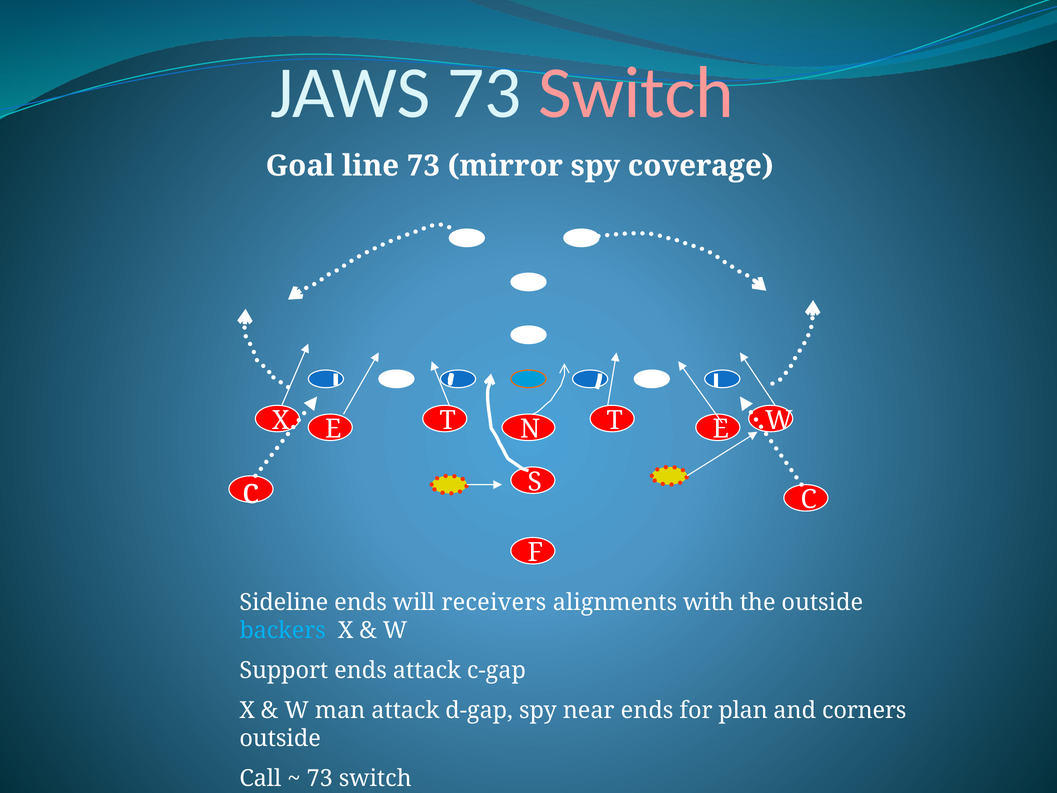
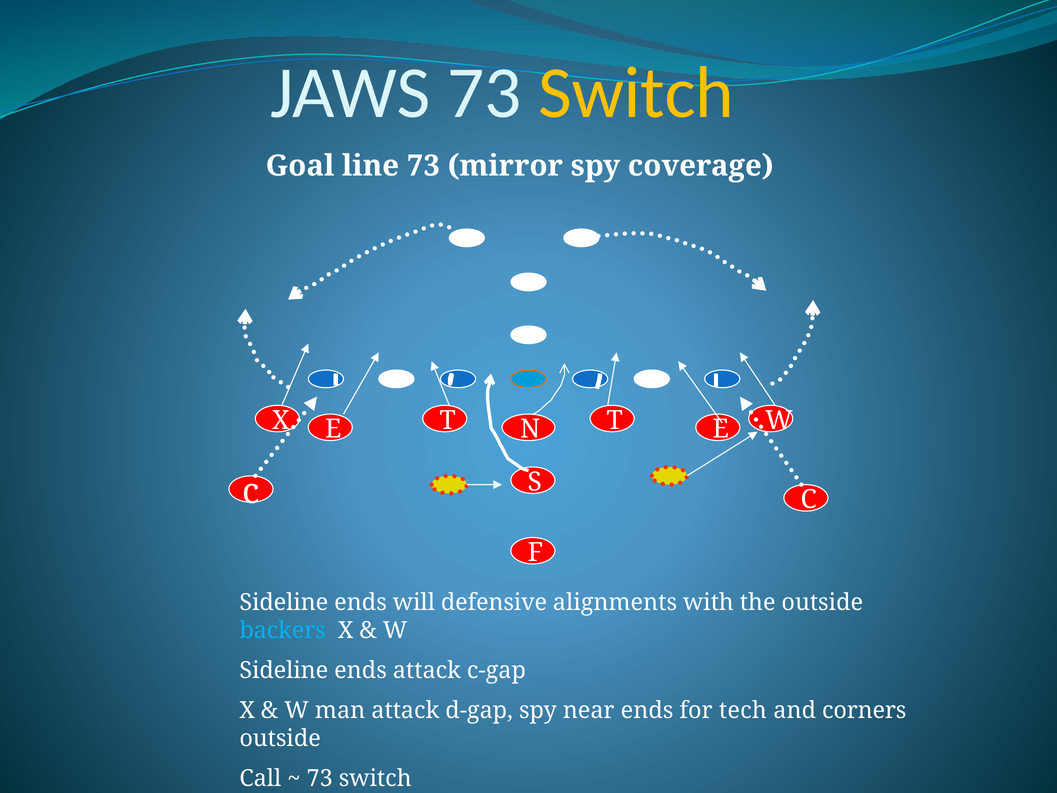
Switch colour: pink -> yellow (636, 93)
receivers: receivers -> defensive (494, 602)
Support: Support -> Sideline (284, 670)
plan: plan -> tech (743, 710)
